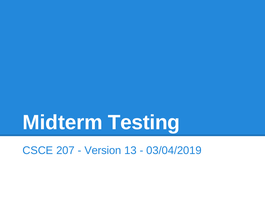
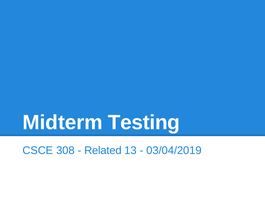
207: 207 -> 308 (65, 150)
Version: Version -> Related (103, 150)
